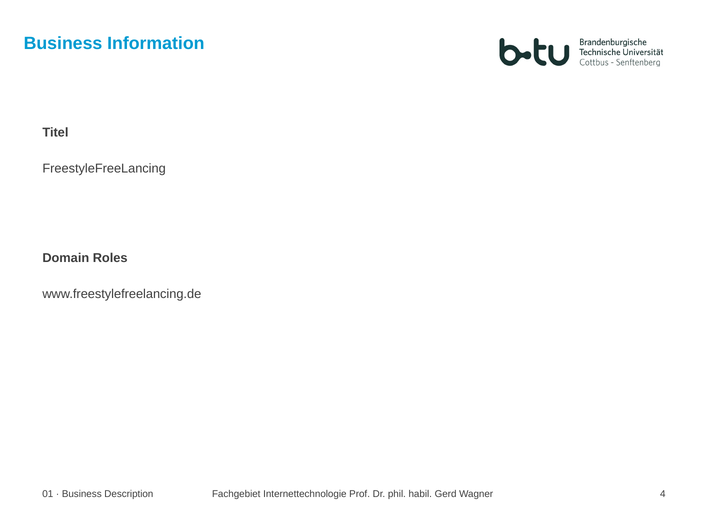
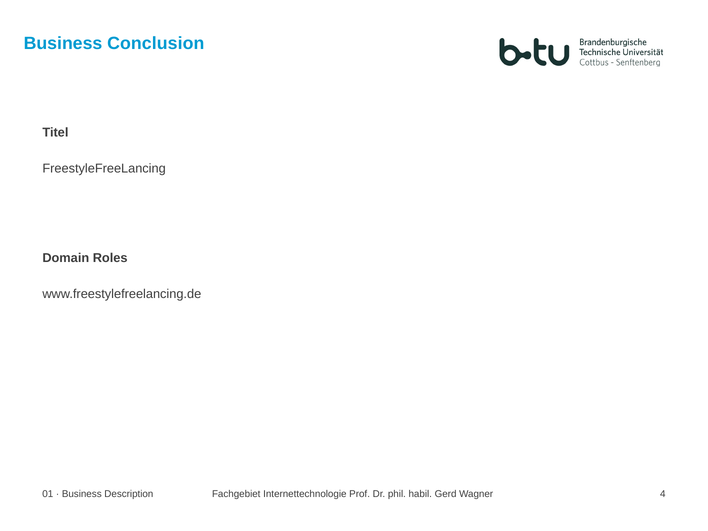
Information: Information -> Conclusion (156, 44)
